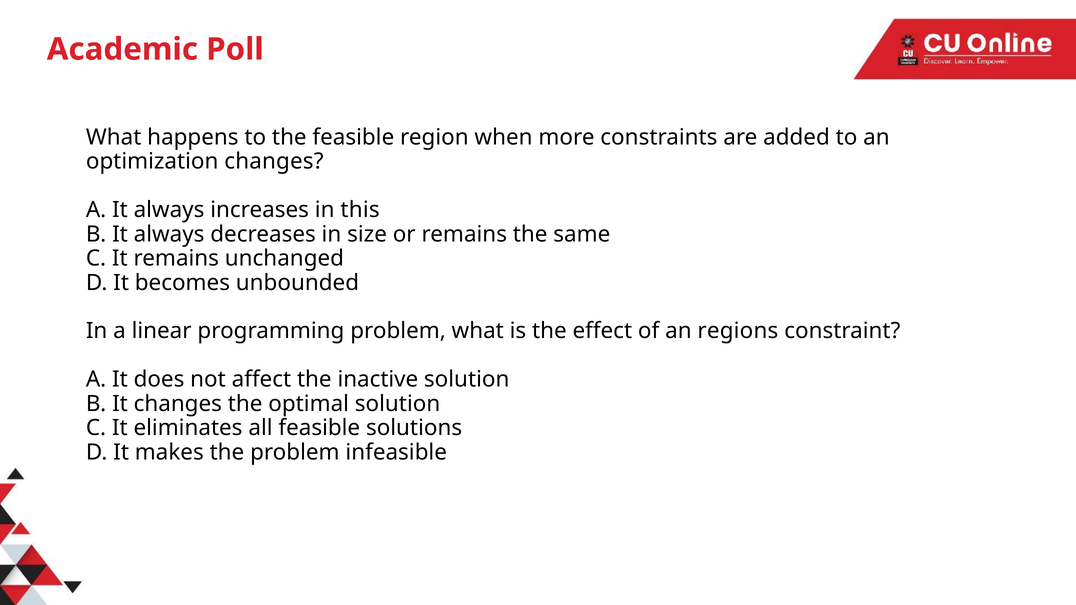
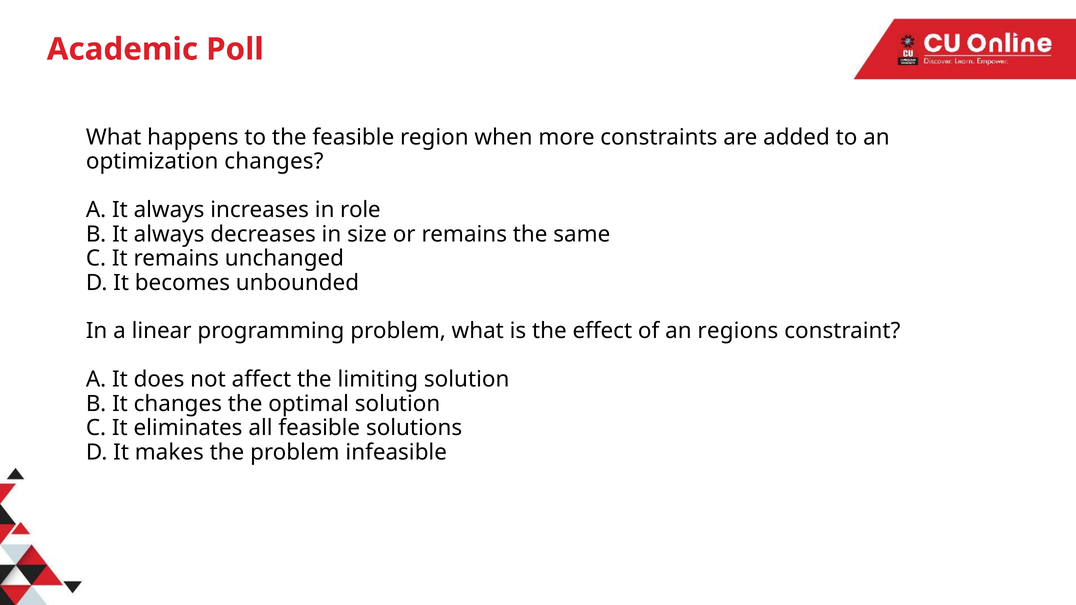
this: this -> role (360, 210)
inactive: inactive -> limiting (378, 380)
